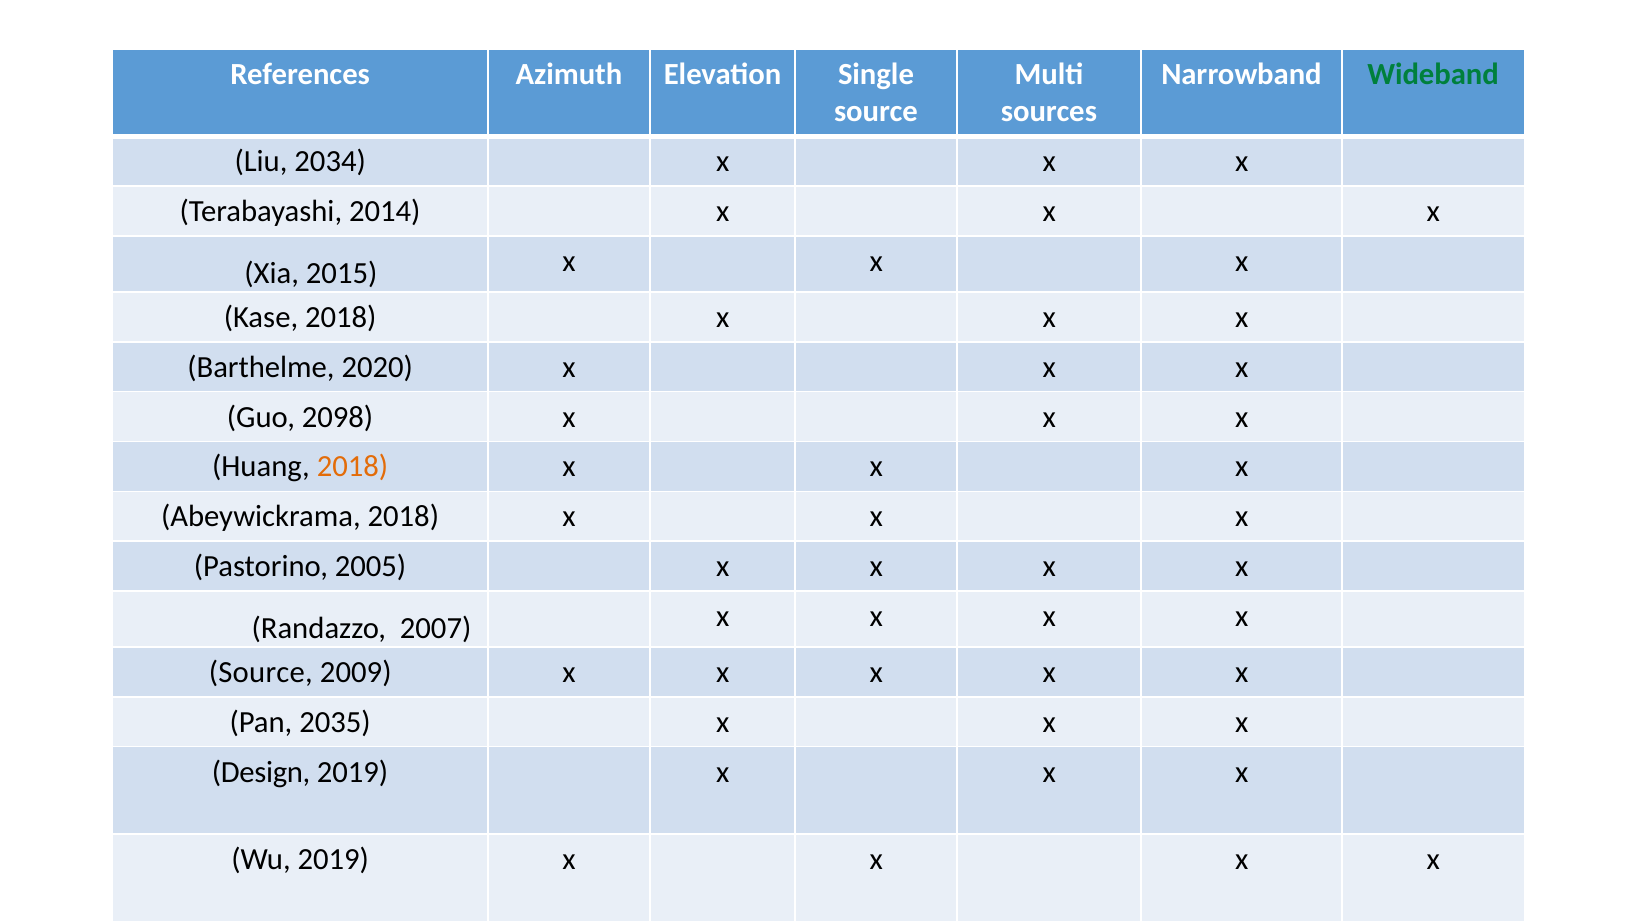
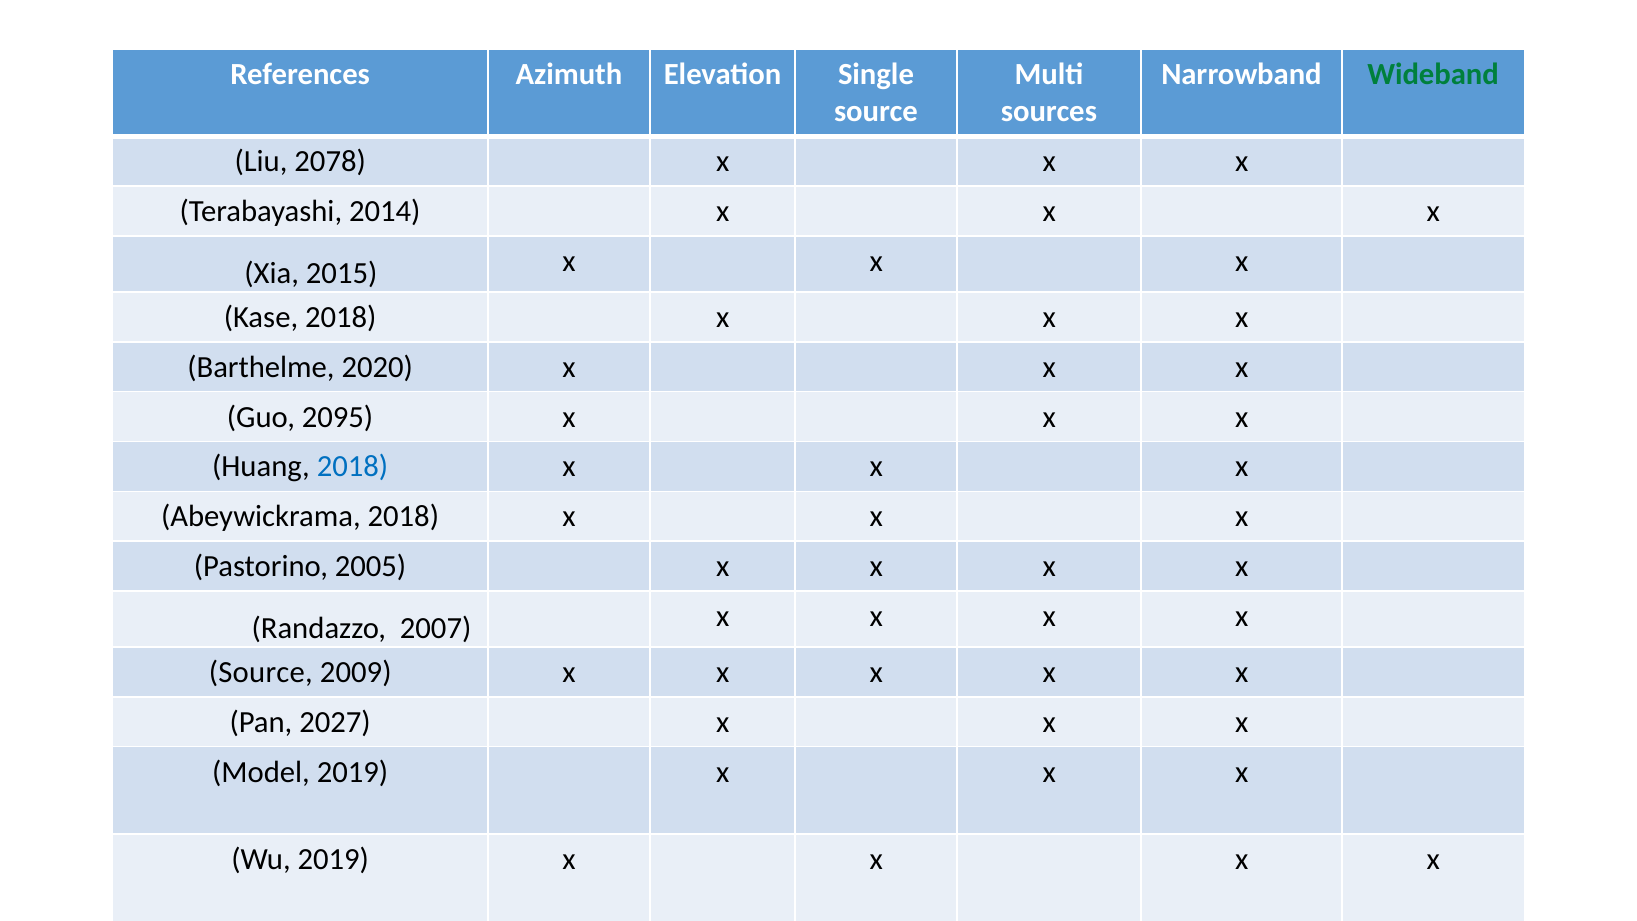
2034: 2034 -> 2078 (330, 162)
2098: 2098 -> 2095 (338, 417)
2018 colour: orange -> blue (353, 467)
2035: 2035 -> 2027 (335, 722)
Design: Design -> Model (261, 772)
